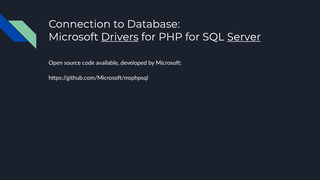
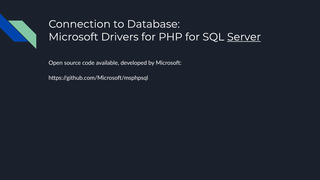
Drivers underline: present -> none (120, 37)
